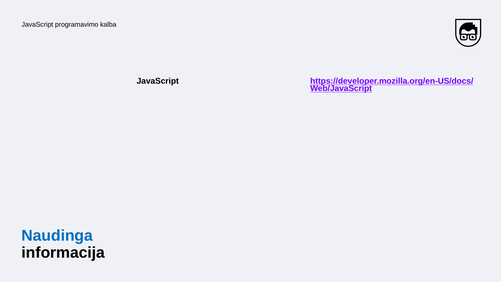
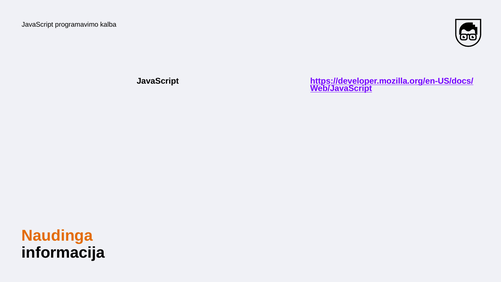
Naudinga colour: blue -> orange (57, 236)
